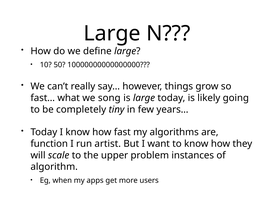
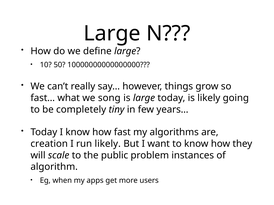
function: function -> creation (49, 144)
run artist: artist -> likely (108, 144)
upper: upper -> public (115, 156)
